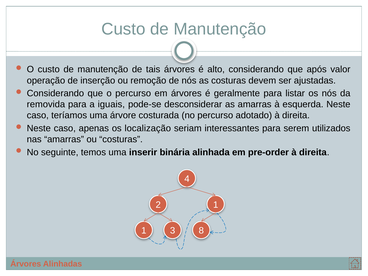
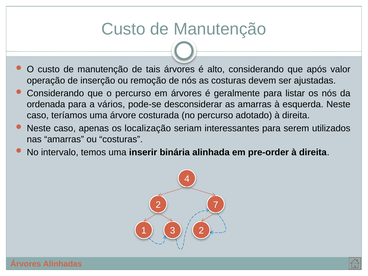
removida: removida -> ordenada (46, 104)
iguais: iguais -> vários (111, 104)
seguinte: seguinte -> intervalo (60, 152)
2 1: 1 -> 7 (216, 205)
1 8: 8 -> 2 (201, 231)
